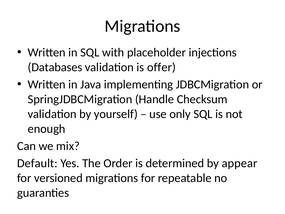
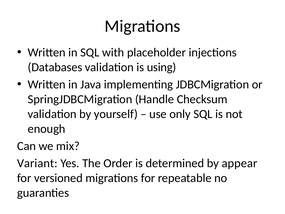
offer: offer -> using (162, 67)
Default: Default -> Variant (37, 163)
